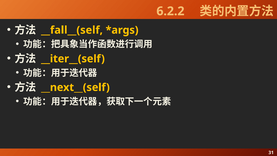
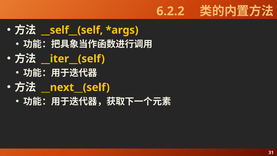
__fall__(self: __fall__(self -> __self__(self (72, 30)
